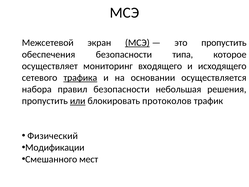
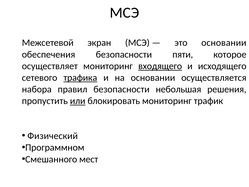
МСЭ underline: present -> none (137, 43)
это пропустить: пропустить -> основании (224, 43)
типа: типа -> пяти (183, 54)
входящего underline: none -> present (160, 66)
блокировать протоколов: протоколов -> мониторинг (167, 101)
Модификации: Модификации -> Программном (55, 147)
